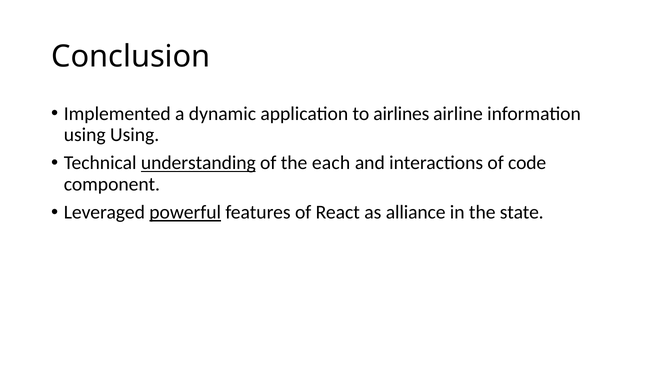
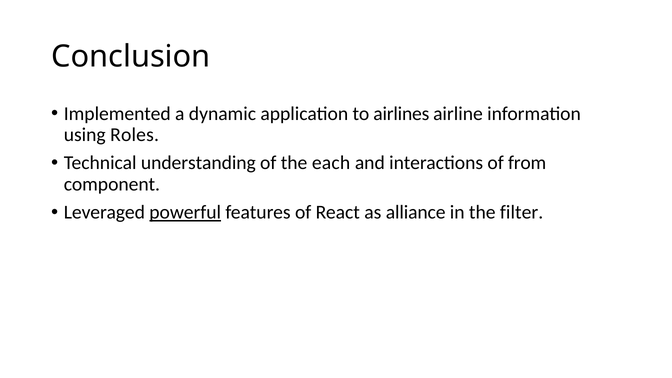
using Using: Using -> Roles (135, 135)
understanding underline: present -> none (198, 163)
code: code -> from (527, 163)
state: state -> filter (522, 212)
